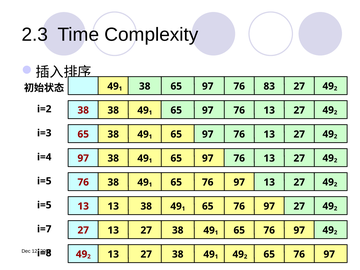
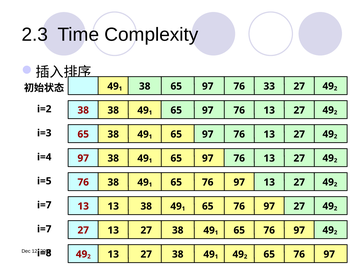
83: 83 -> 33 (269, 86)
i=5: i=5 -> i=7 (44, 205)
